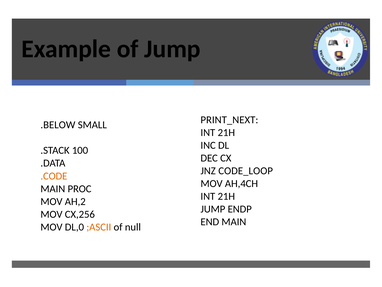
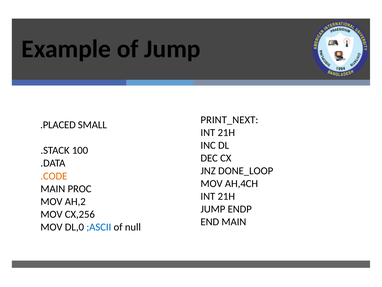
.BELOW: .BELOW -> .PLACED (58, 125)
CODE_LOOP: CODE_LOOP -> DONE_LOOP (246, 171)
;ASCII colour: orange -> blue (99, 227)
